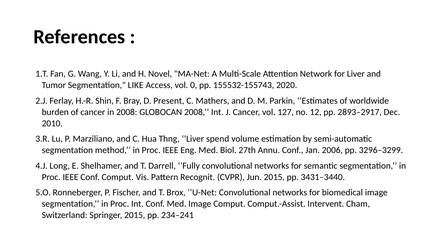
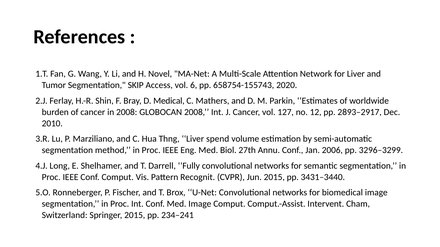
LIKE: LIKE -> SKIP (136, 85)
0: 0 -> 6 (194, 85)
155532-155743: 155532-155743 -> 658754-155743 (244, 85)
Present: Present -> Medical (169, 101)
